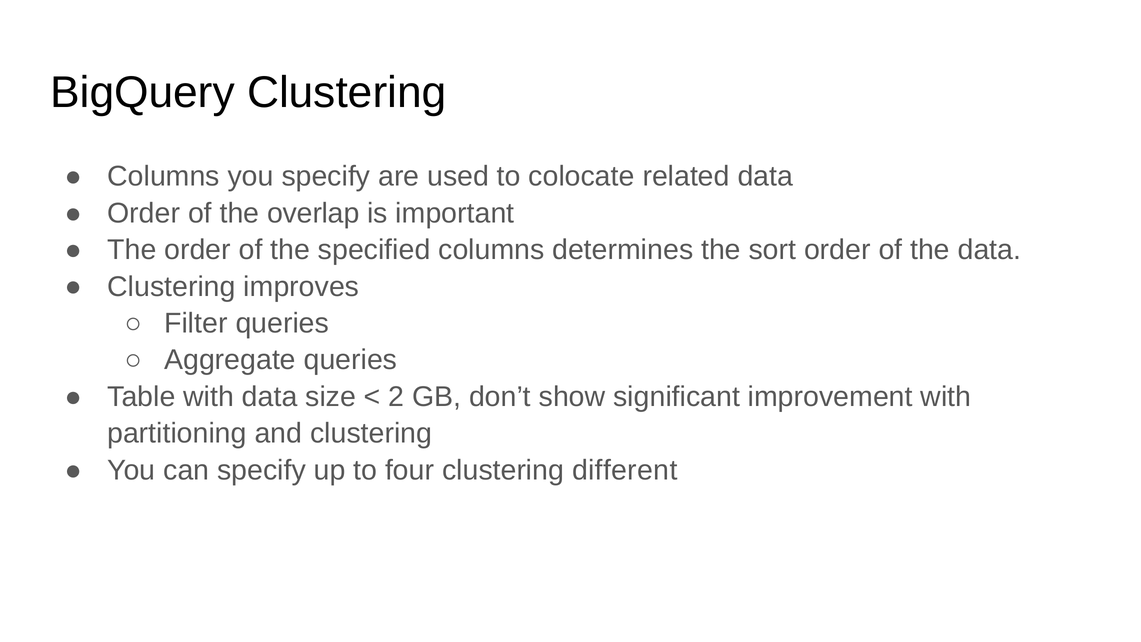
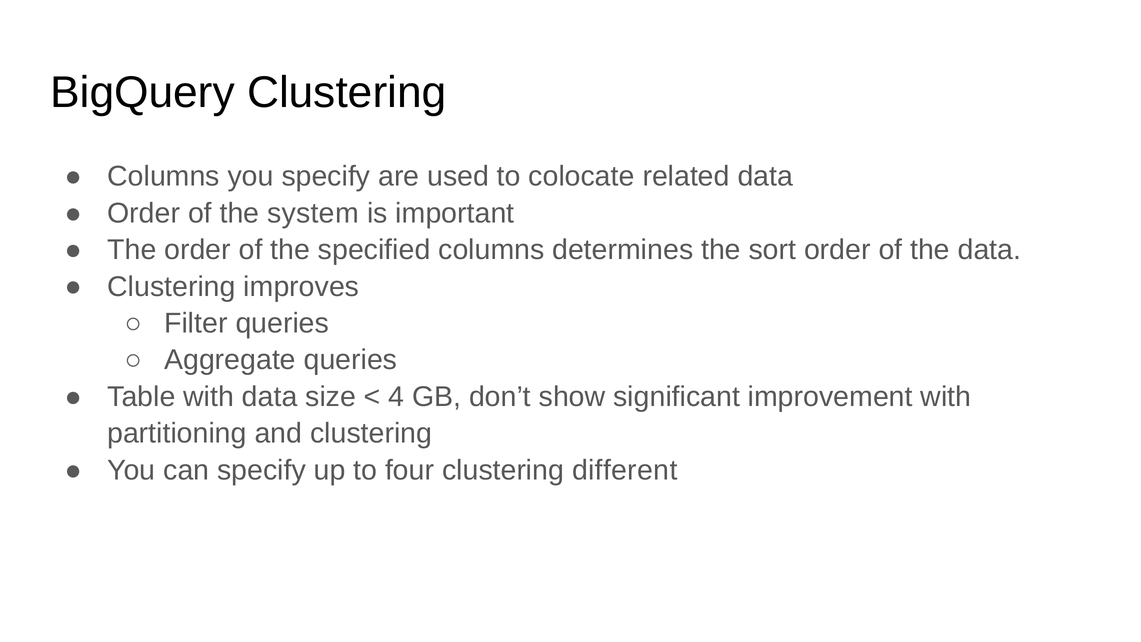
overlap: overlap -> system (313, 213)
2: 2 -> 4 (396, 397)
